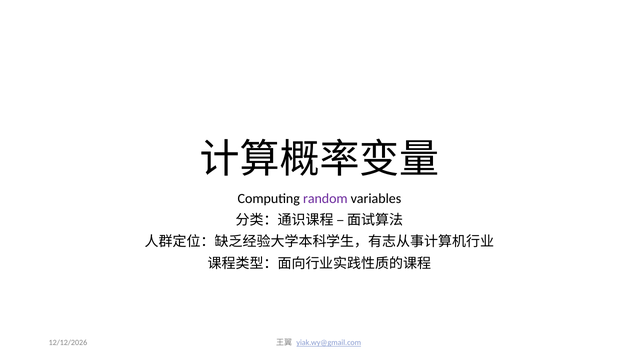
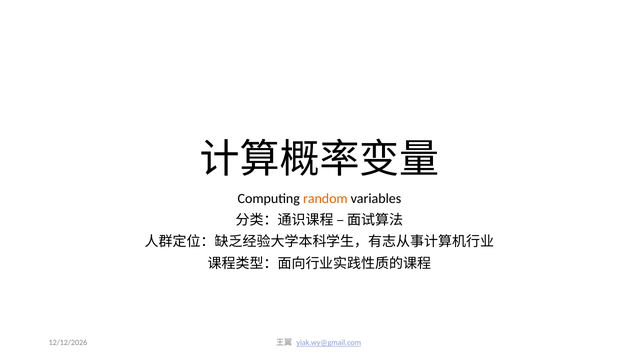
random colour: purple -> orange (325, 199)
